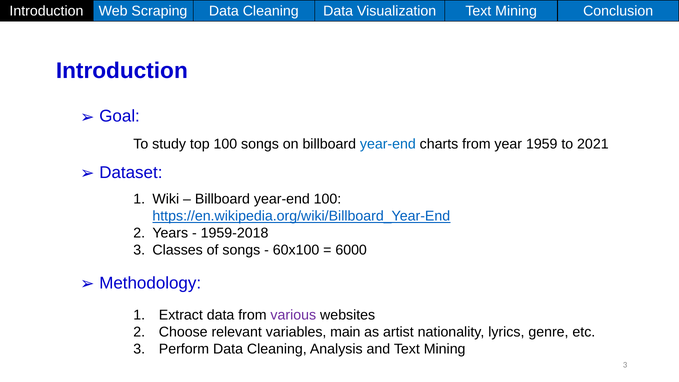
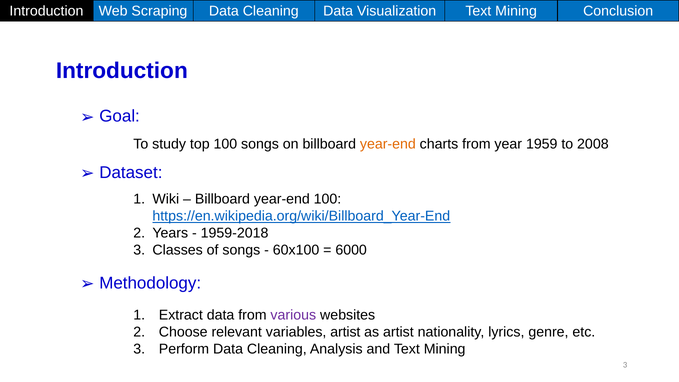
year-end colour: blue -> orange (388, 144)
2021: 2021 -> 2008 (593, 144)
variables main: main -> artist (345, 332)
